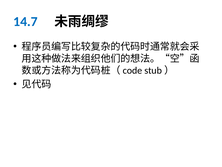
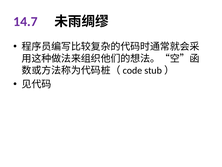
14.7 colour: blue -> purple (25, 21)
